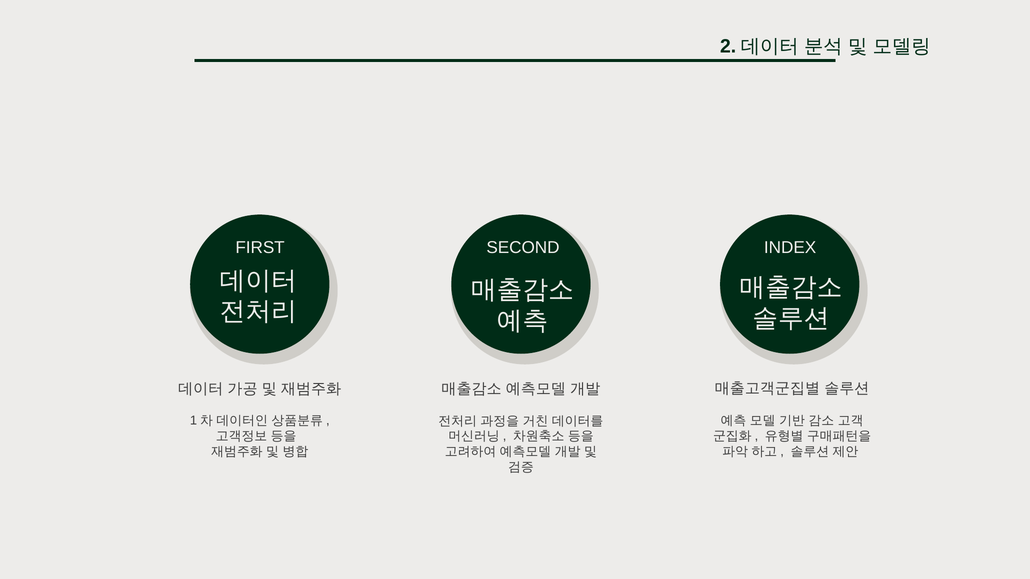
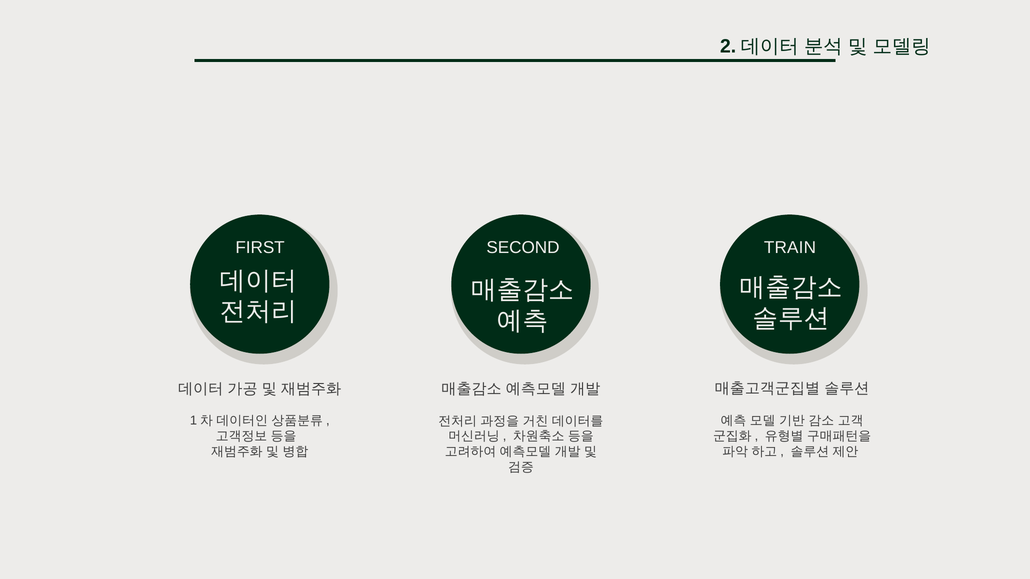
INDEX: INDEX -> TRAIN (790, 248)
